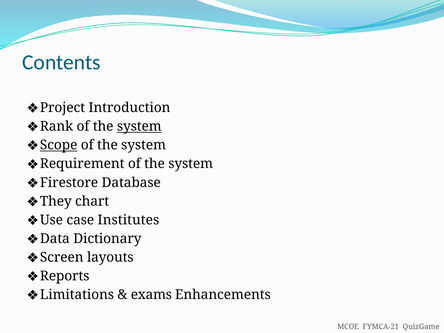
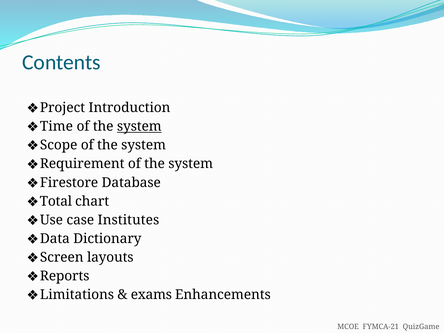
Rank: Rank -> Time (56, 126)
Scope underline: present -> none (59, 145)
They: They -> Total (56, 201)
